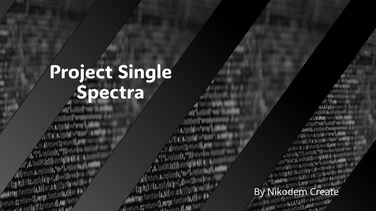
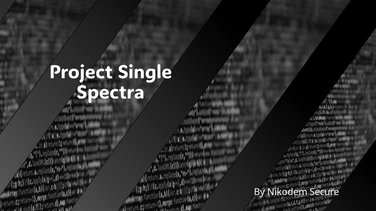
Create: Create -> Secure (324, 193)
